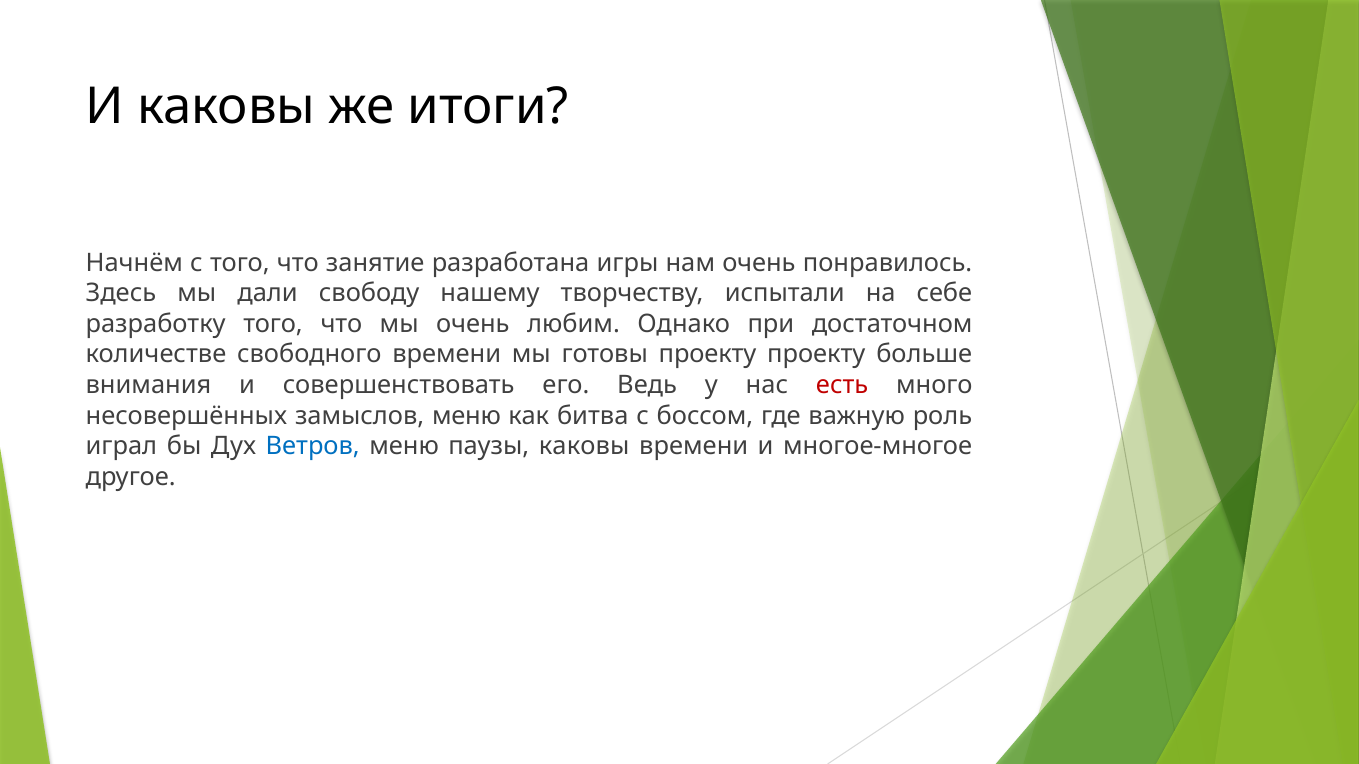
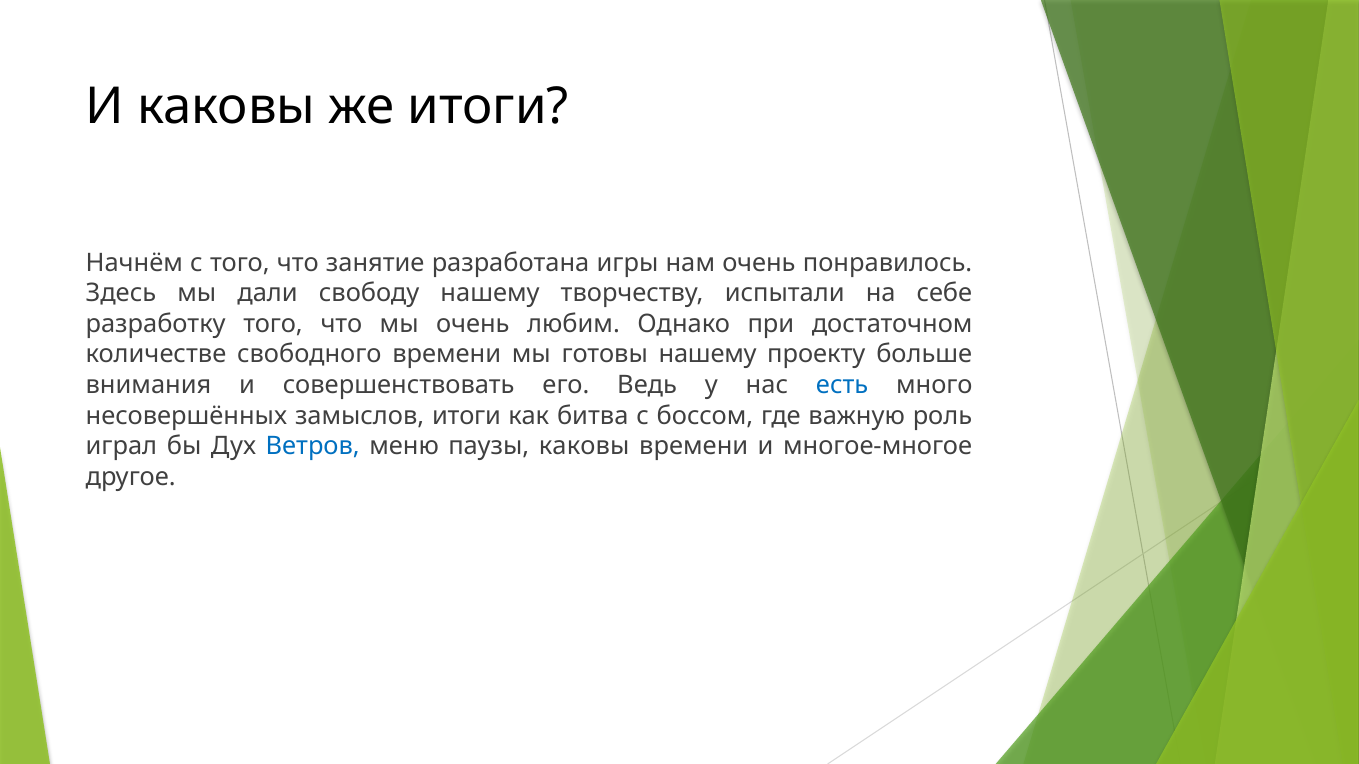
готовы проекту: проекту -> нашему (708, 355)
есть colour: red -> blue (842, 385)
замыслов меню: меню -> итоги (466, 416)
